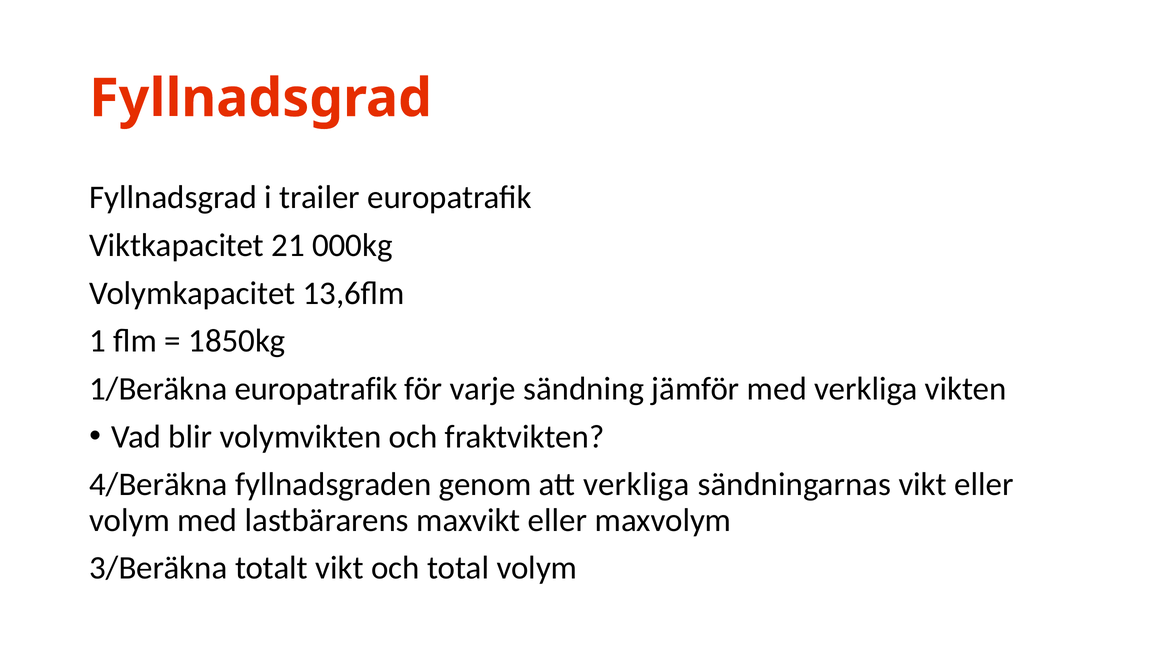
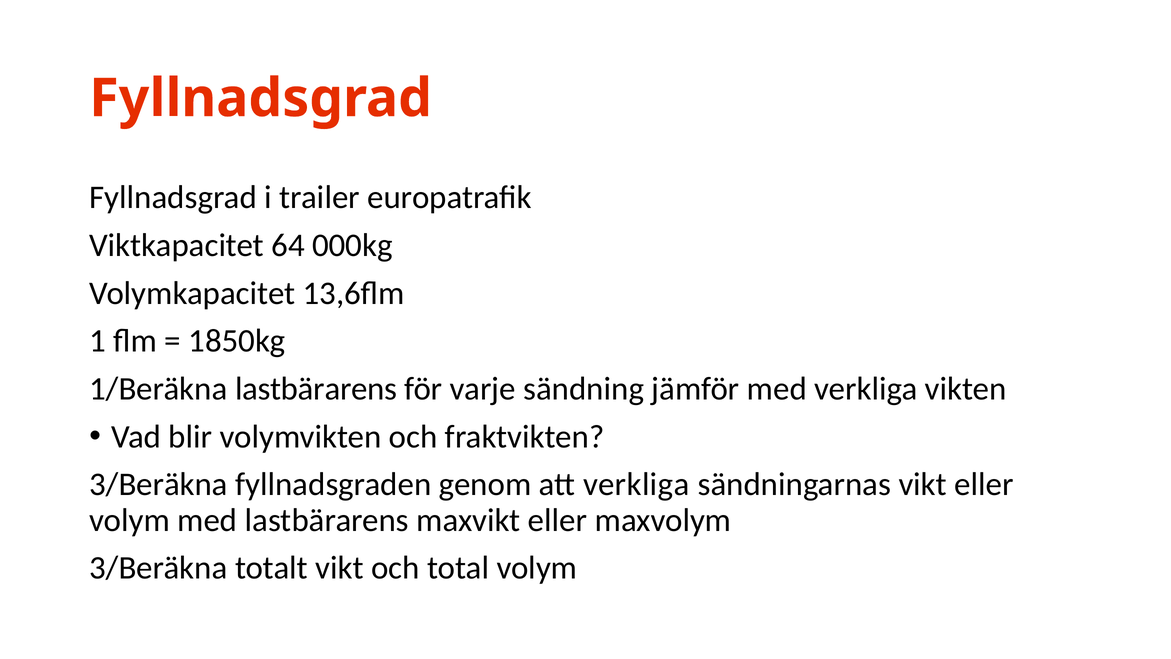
21: 21 -> 64 (288, 245)
1/Beräkna europatrafik: europatrafik -> lastbärarens (316, 389)
4/Beräkna: 4/Beräkna -> 3/Beräkna (158, 484)
